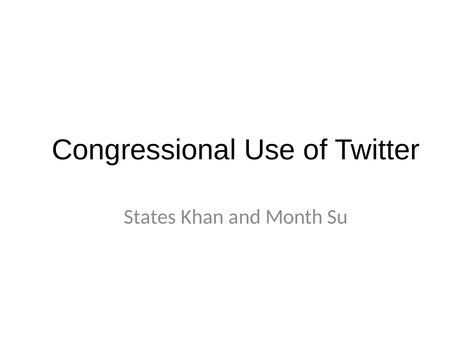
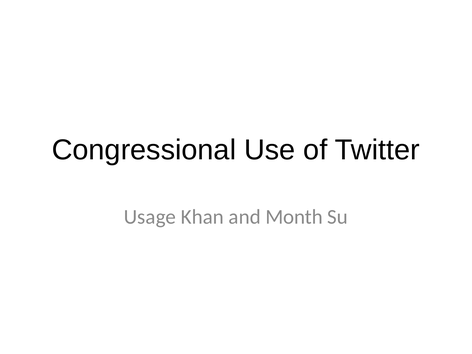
States: States -> Usage (150, 217)
